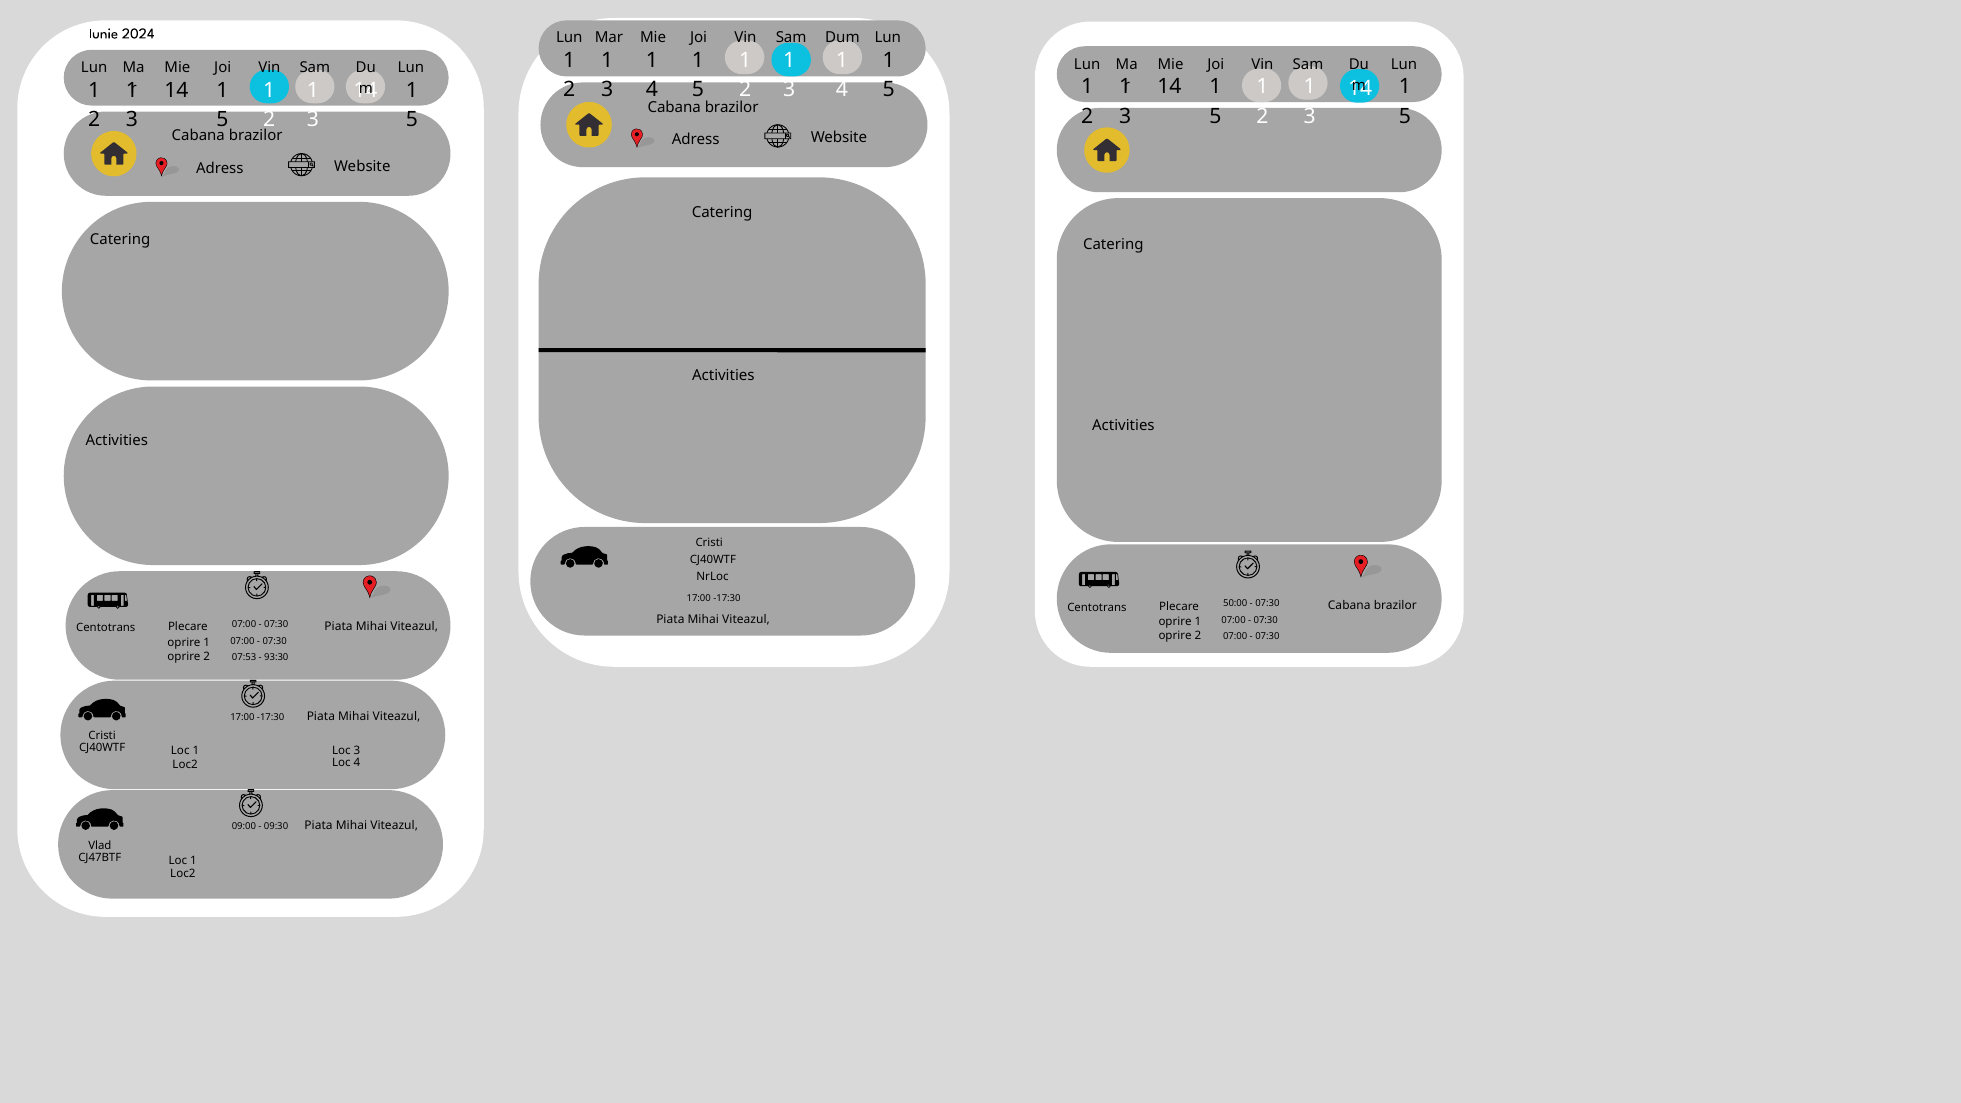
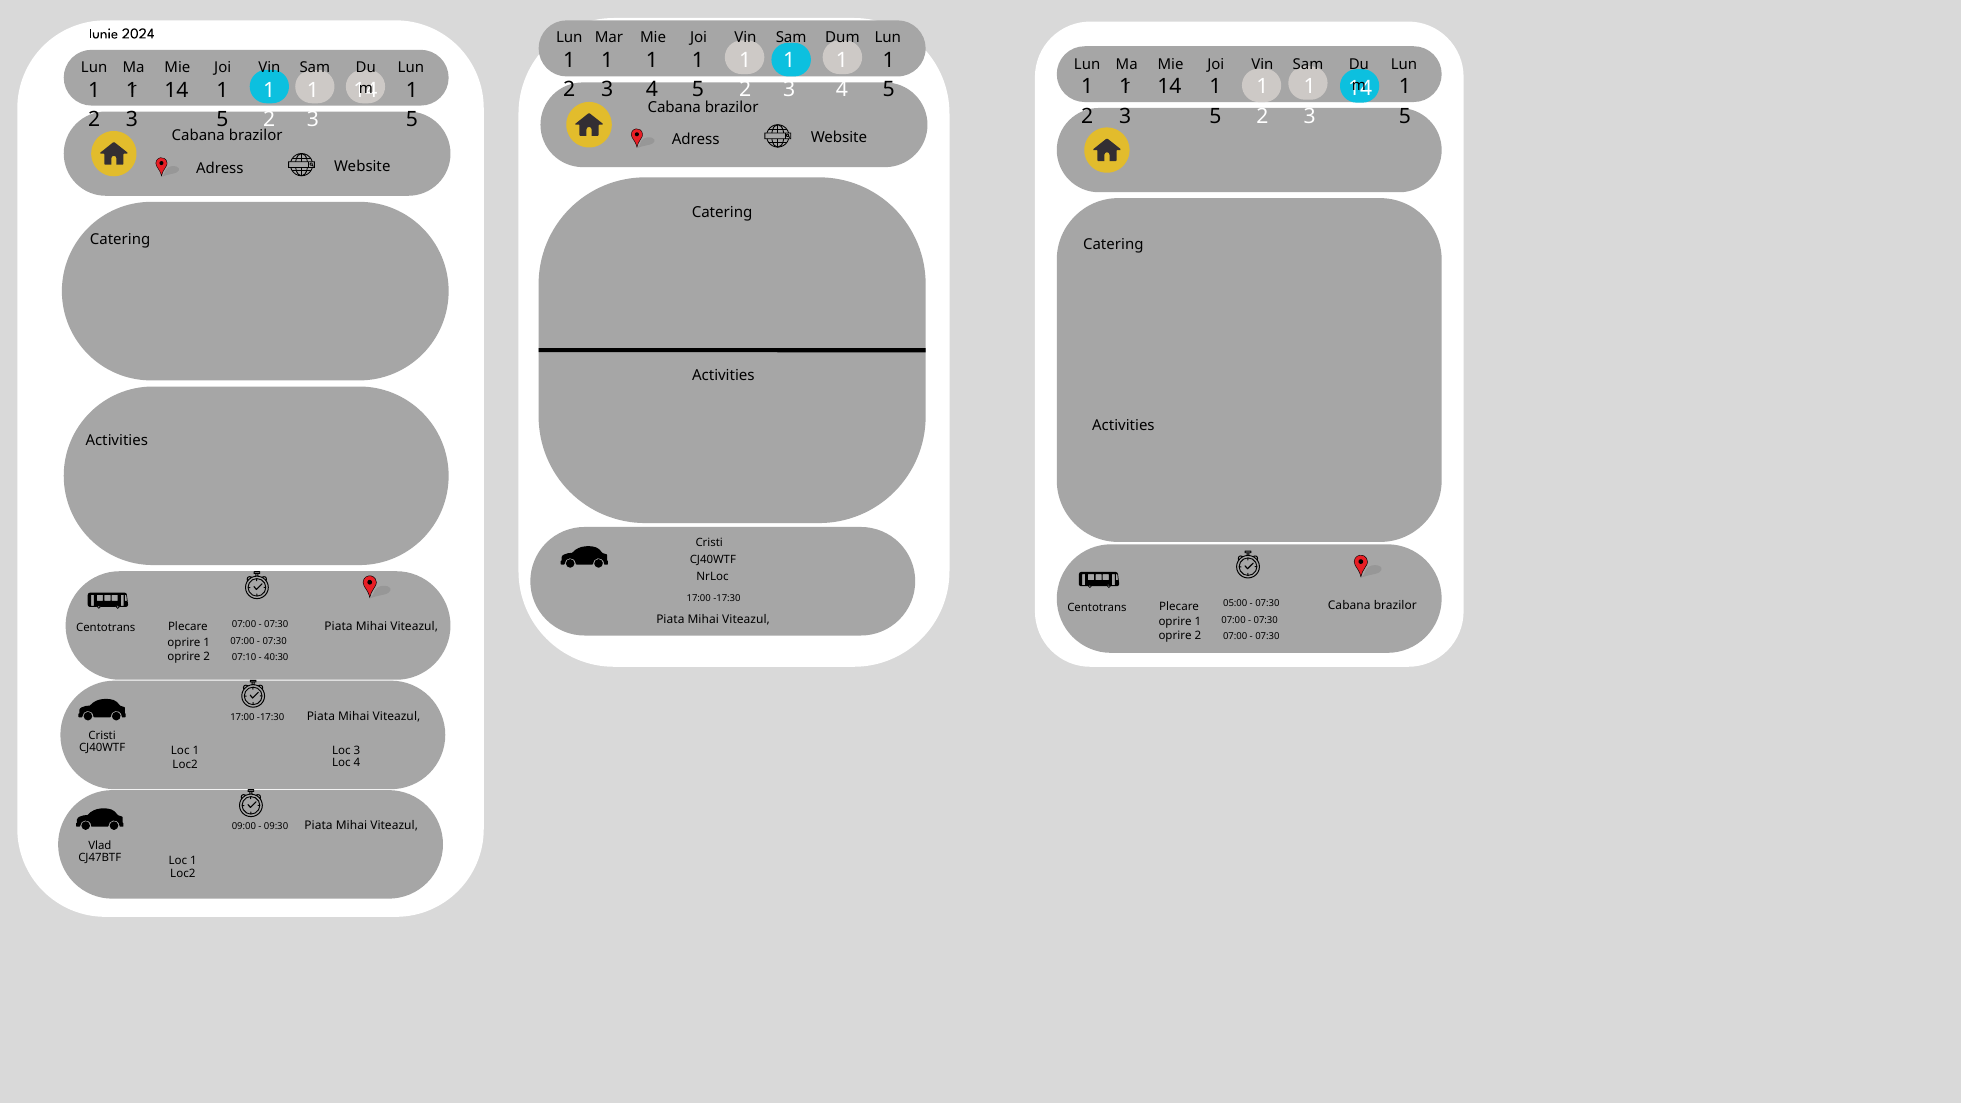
50:00: 50:00 -> 05:00 (1235, 604)
07:53: 07:53 -> 07:10 (244, 657)
93:30: 93:30 -> 40:30 (276, 657)
